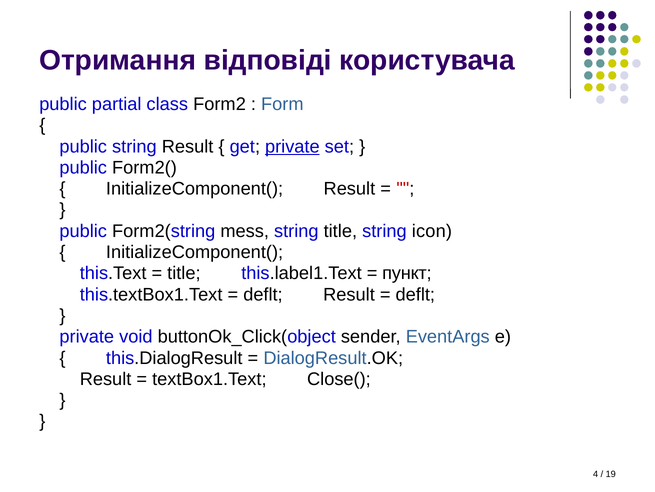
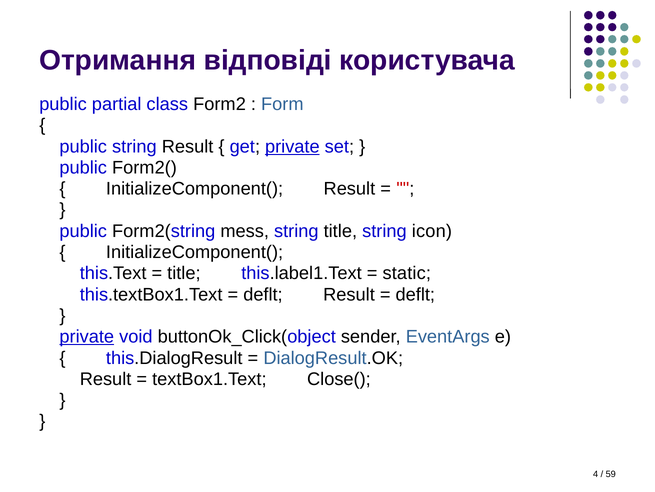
пункт: пункт -> static (407, 273)
private underline: none -> present (87, 336)
19: 19 -> 59 (611, 473)
